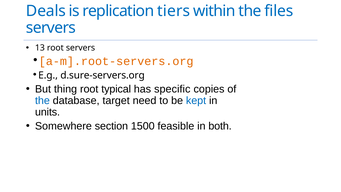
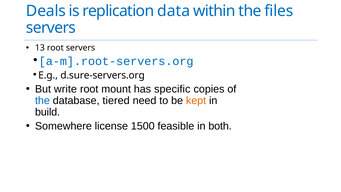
tiers: tiers -> data (174, 11)
a-m].root-servers.org colour: orange -> blue (116, 61)
thing: thing -> write (65, 89)
typical: typical -> mount (116, 89)
target: target -> tiered (116, 100)
kept colour: blue -> orange (196, 100)
units: units -> build (48, 112)
section: section -> license (111, 126)
